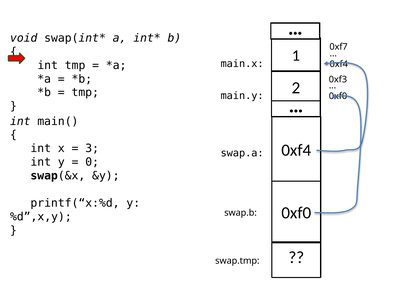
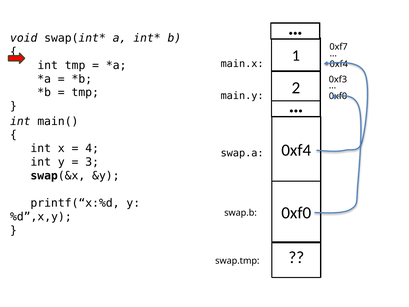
3: 3 -> 4 (92, 148)
0: 0 -> 3 (92, 162)
